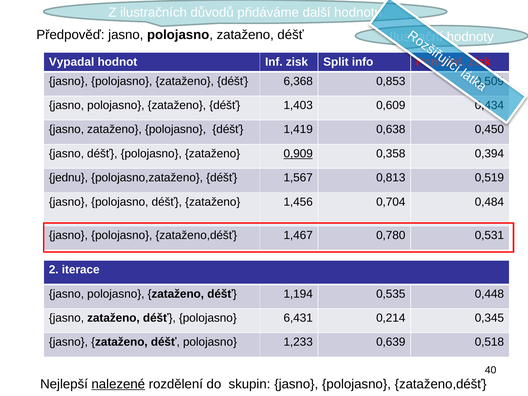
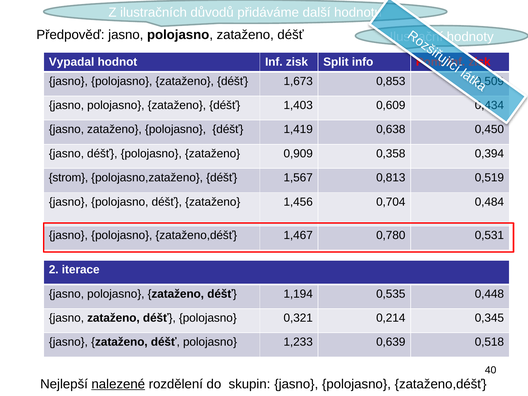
6,368: 6,368 -> 1,673 (298, 81)
0,909 underline: present -> none (298, 154)
jednu: jednu -> strom (68, 178)
6,431: 6,431 -> 0,321 (298, 318)
